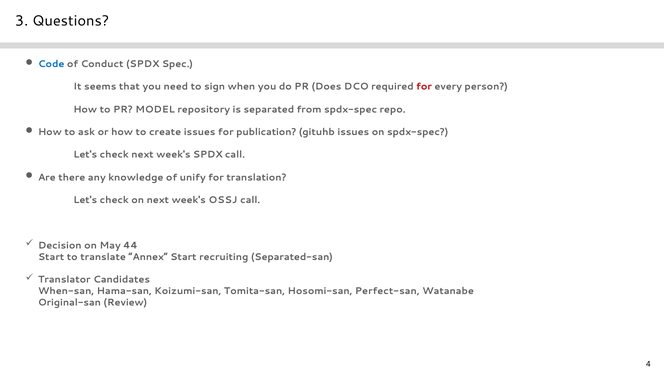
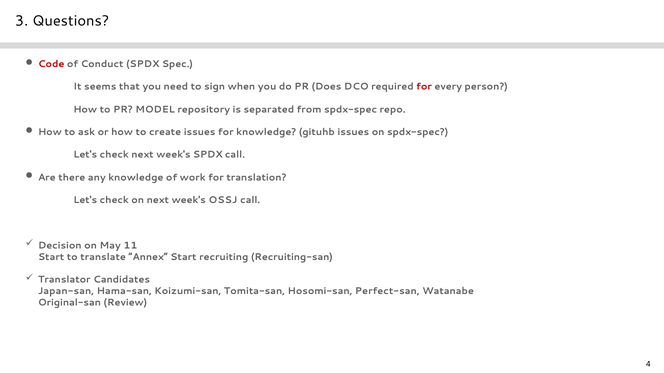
Code colour: blue -> red (51, 64)
for publication: publication -> knowledge (266, 132)
unify: unify -> work (193, 178)
44: 44 -> 11 (130, 246)
Separated-san: Separated-san -> Recruiting-san (292, 257)
When-san: When-san -> Japan-san (66, 292)
